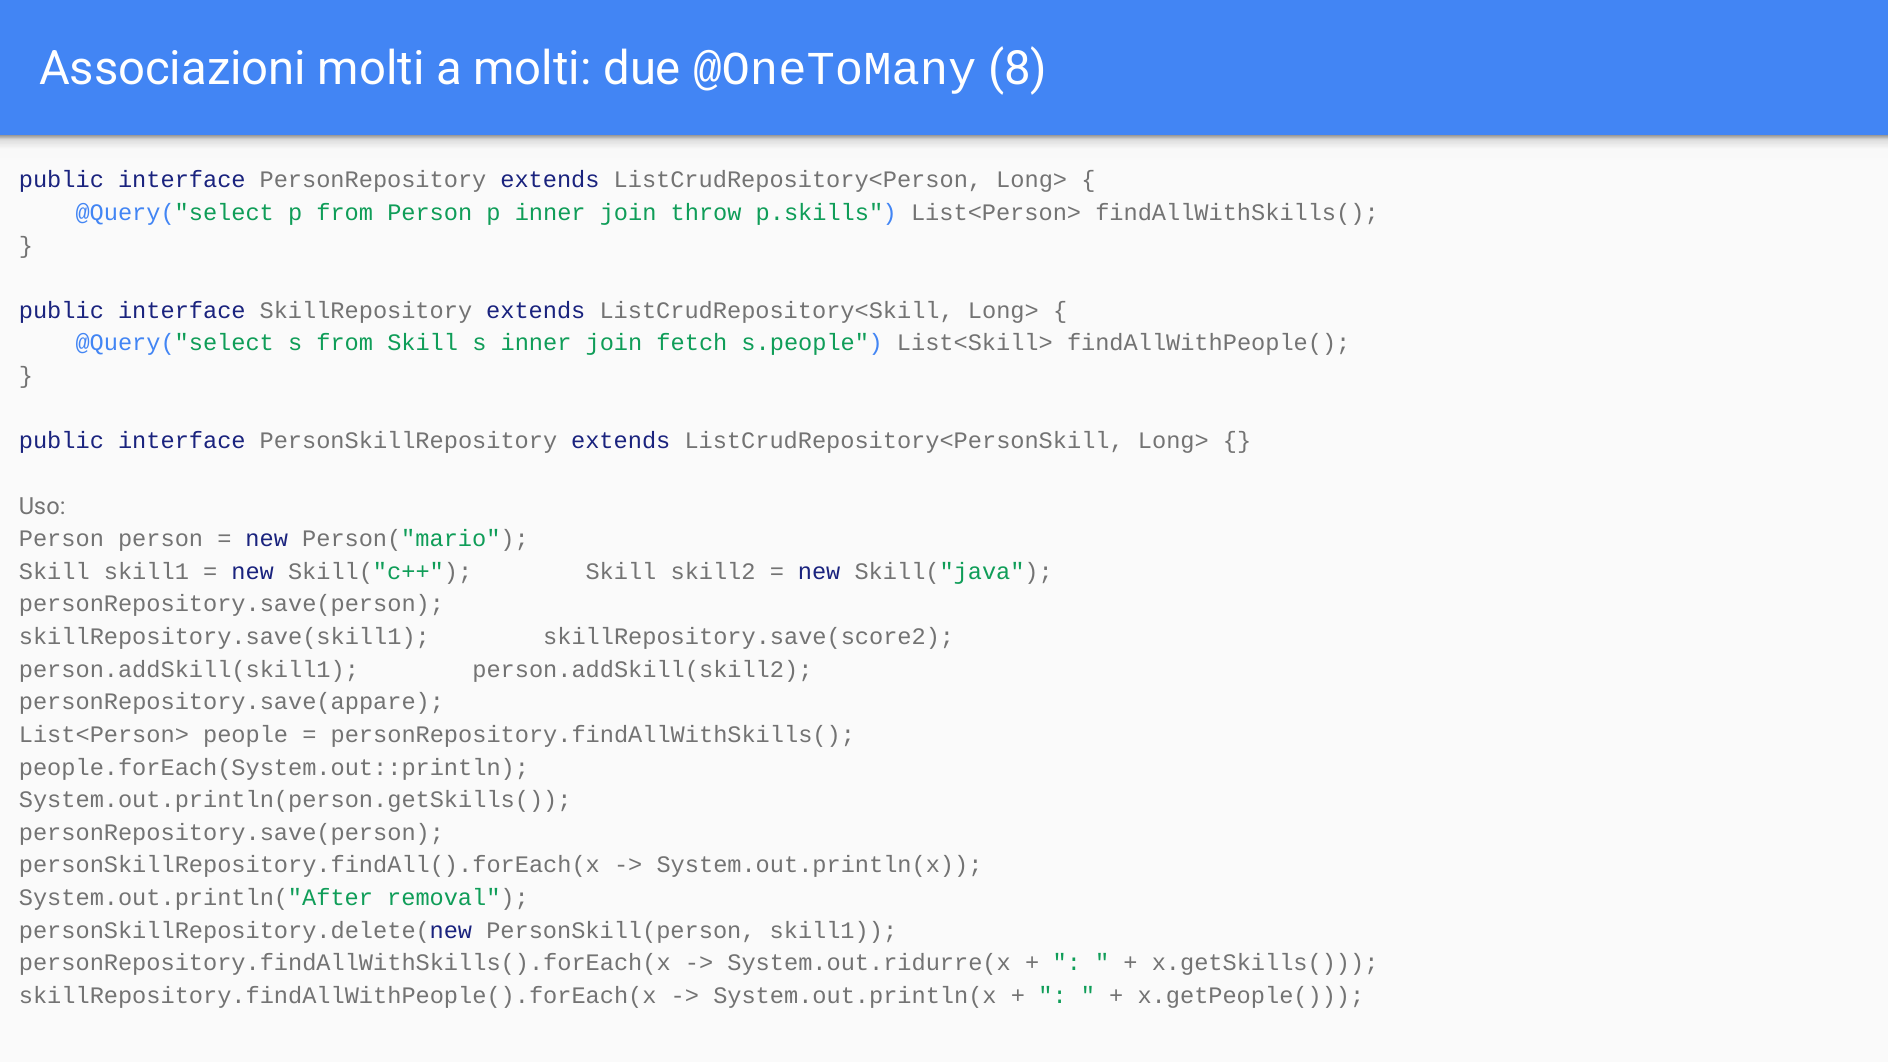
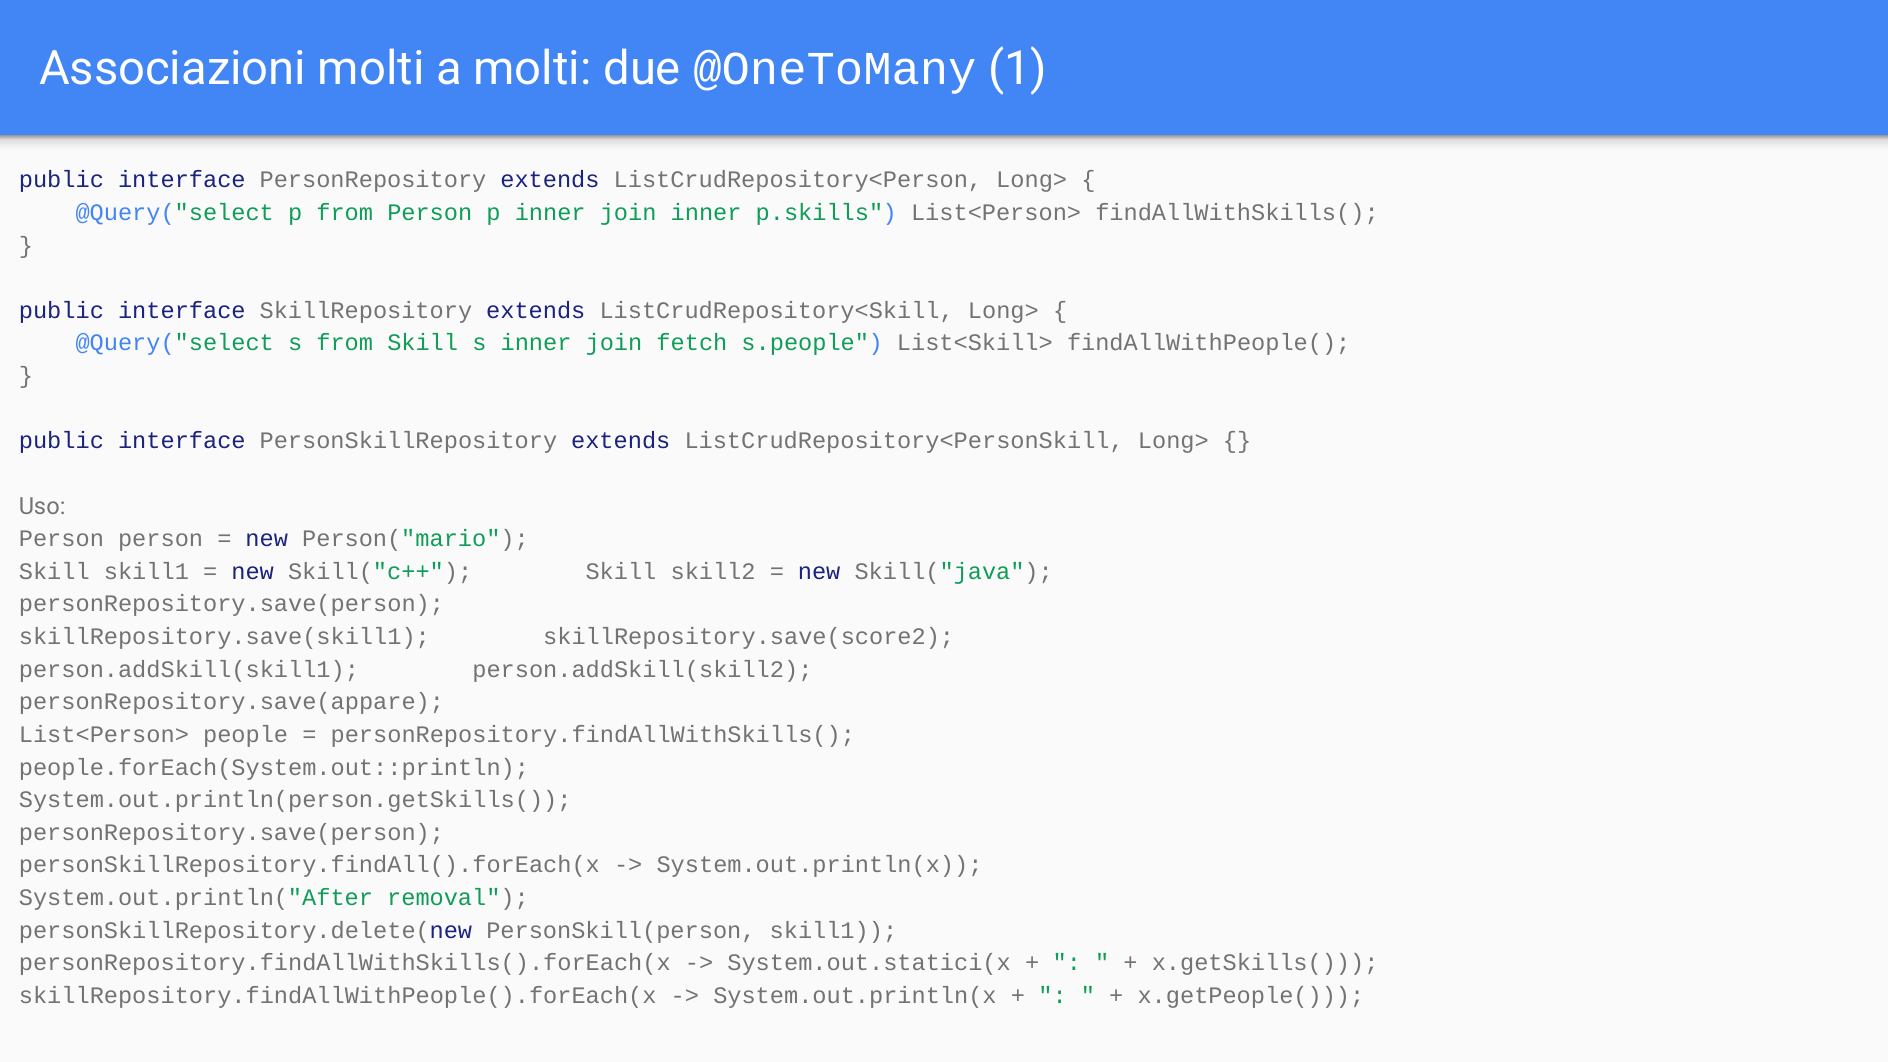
8: 8 -> 1 (1018, 69)
join throw: throw -> inner (706, 213)
System.out.ridurre(x: System.out.ridurre(x -> System.out.statici(x (869, 963)
